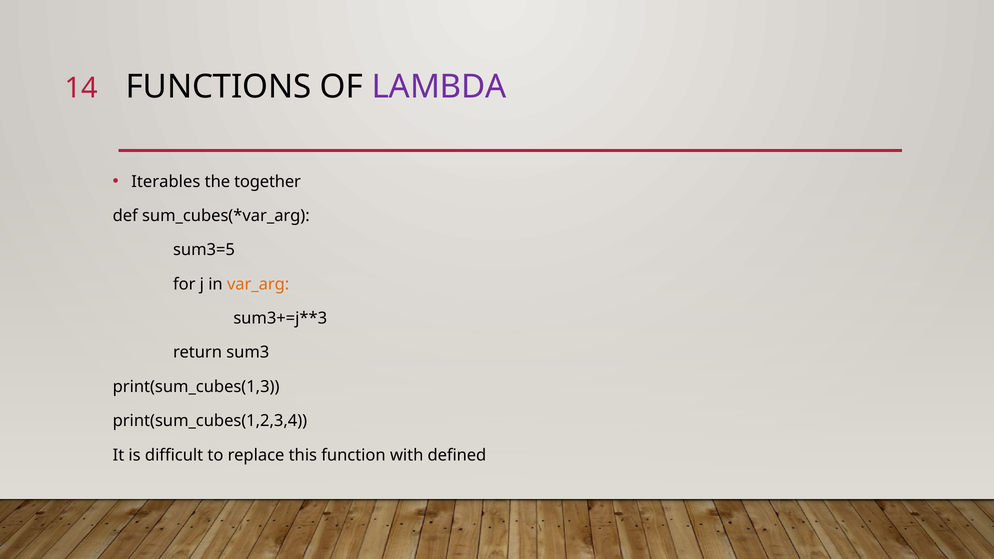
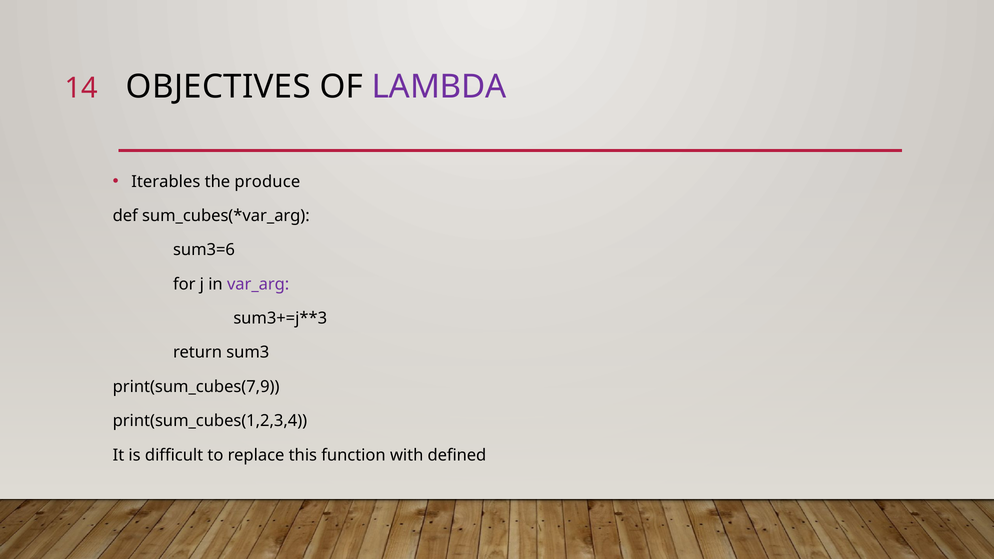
FUNCTIONS: FUNCTIONS -> OBJECTIVES (218, 87)
together: together -> produce (267, 182)
sum3=5: sum3=5 -> sum3=6 (204, 250)
var_arg colour: orange -> purple (258, 284)
print(sum_cubes(1,3: print(sum_cubes(1,3 -> print(sum_cubes(7,9 (196, 387)
